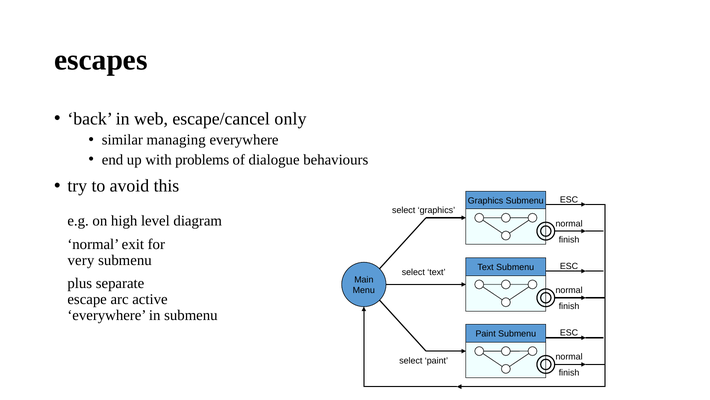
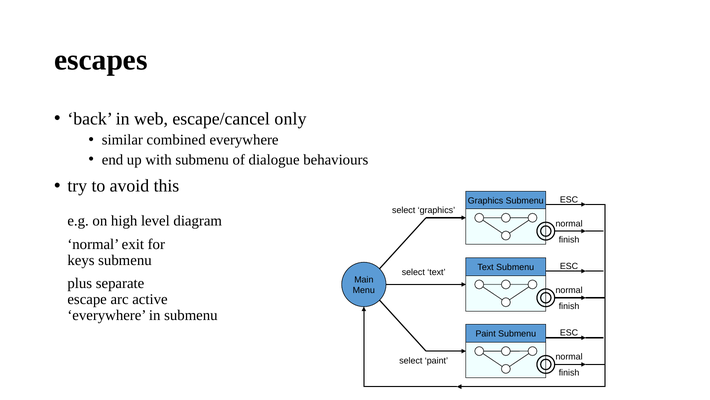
managing: managing -> combined (176, 140)
with problems: problems -> submenu (202, 159)
very: very -> keys (81, 260)
